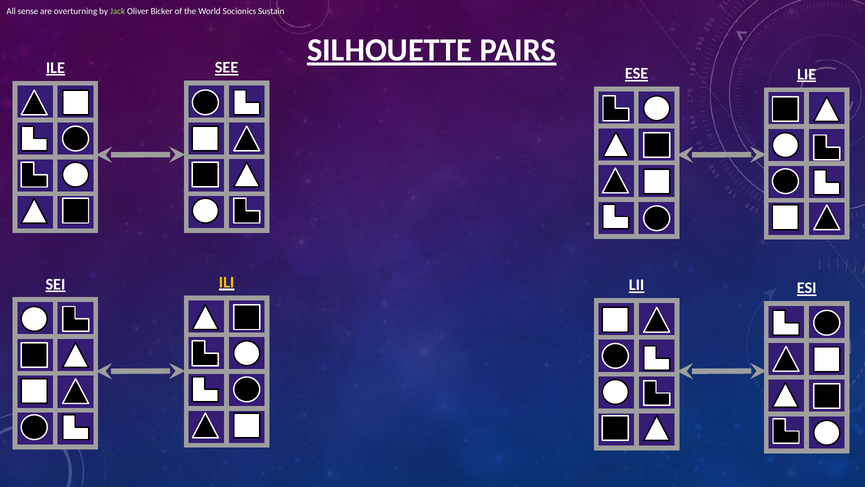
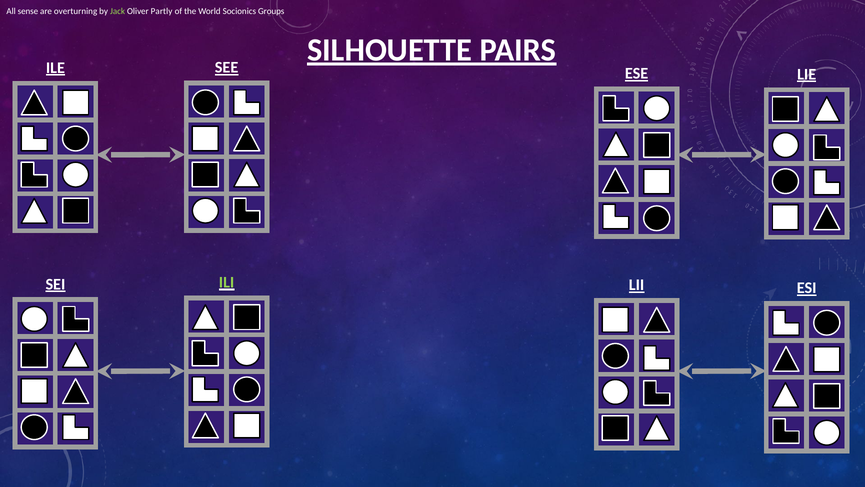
Bicker: Bicker -> Partly (162, 11)
Sustain: Sustain -> Groups (271, 11)
ILI colour: yellow -> light green (227, 282)
